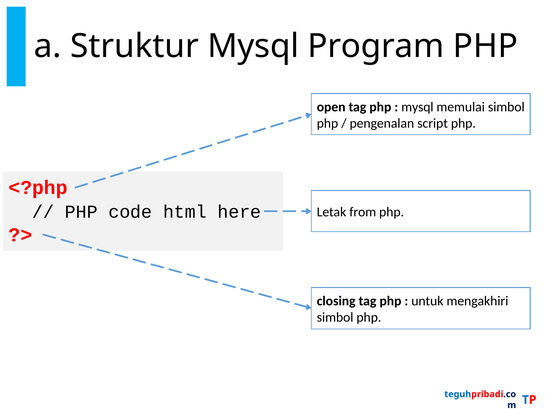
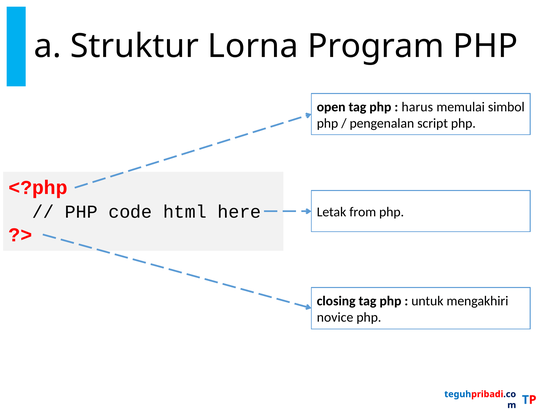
Struktur Mysql: Mysql -> Lorna (253, 46)
mysql: mysql -> harus (417, 107)
simbol: simbol -> novice (335, 317)
